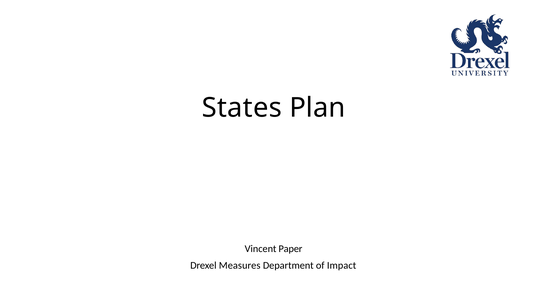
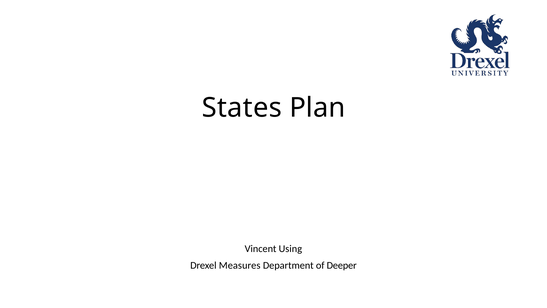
Paper: Paper -> Using (290, 249)
Impact: Impact -> Deeper (342, 265)
